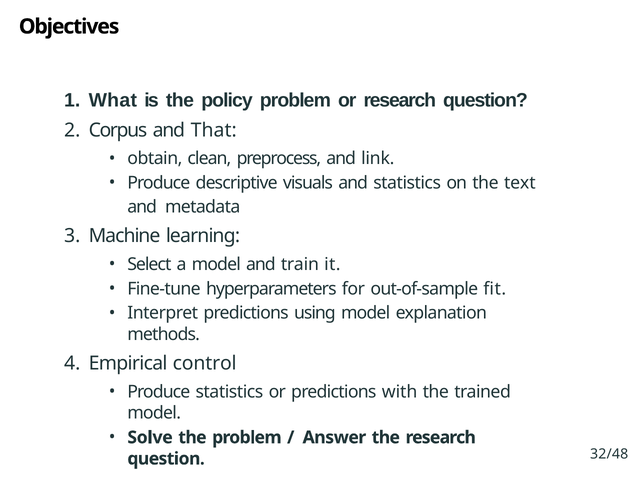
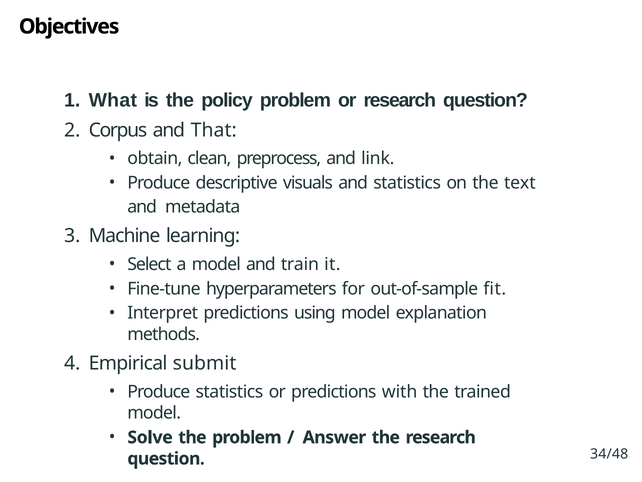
control: control -> submit (205, 363)
32/48: 32/48 -> 34/48 (609, 454)
